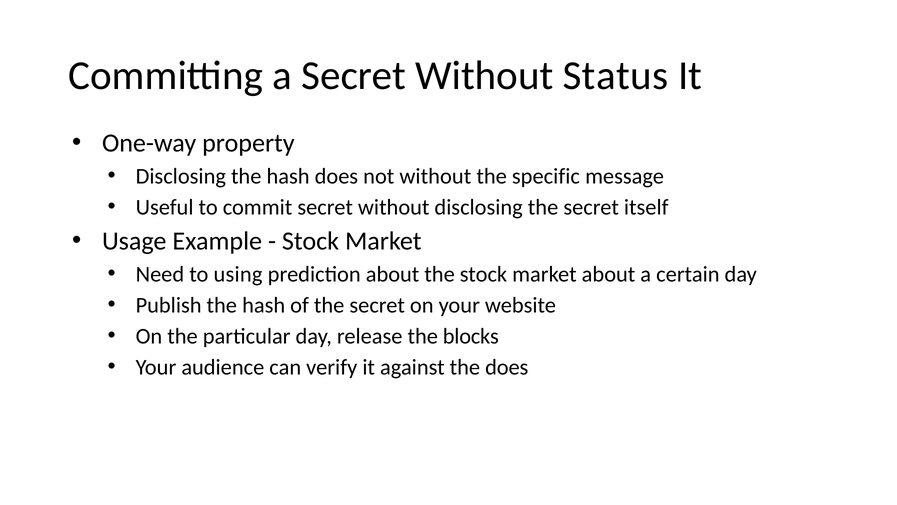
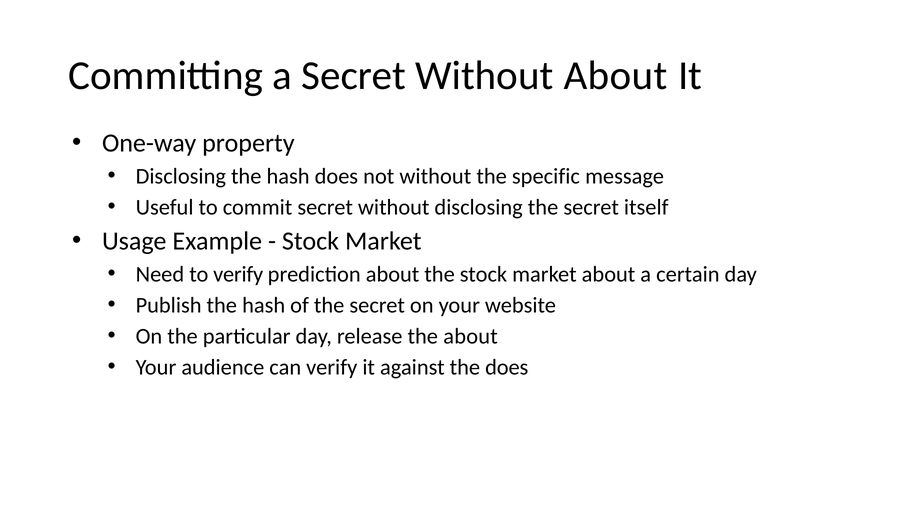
Without Status: Status -> About (615, 75)
to using: using -> verify (238, 274)
the blocks: blocks -> about (471, 336)
